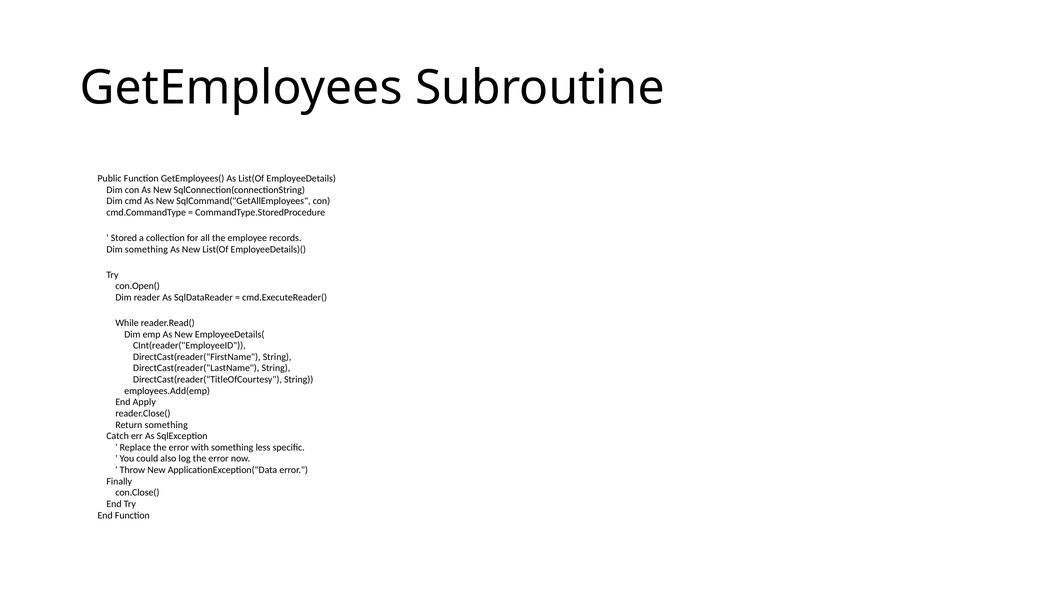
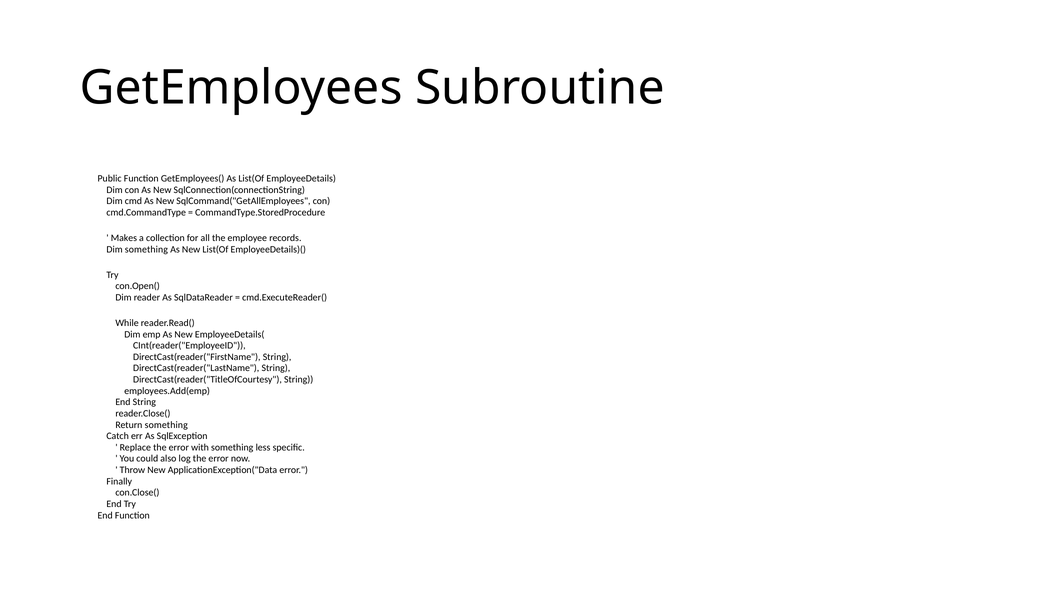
Stored: Stored -> Makes (124, 238)
End Apply: Apply -> String (144, 402)
